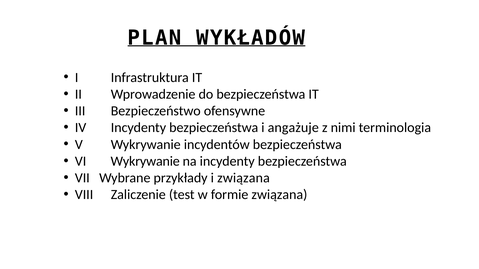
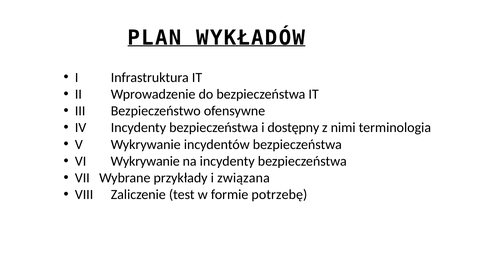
angażuje: angażuje -> dostępny (293, 128)
formie związana: związana -> potrzebę (279, 195)
